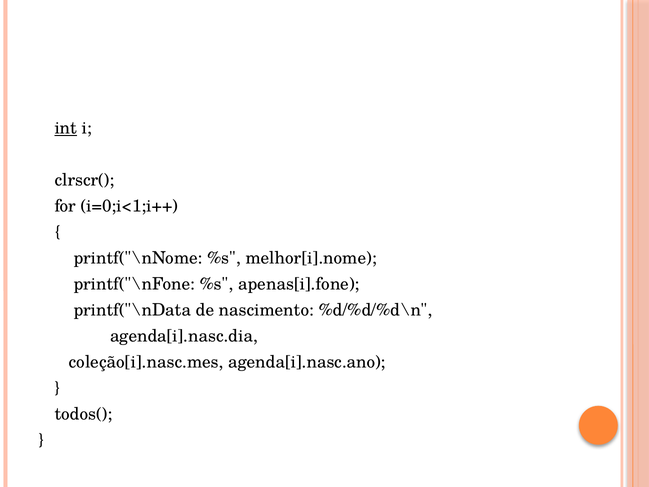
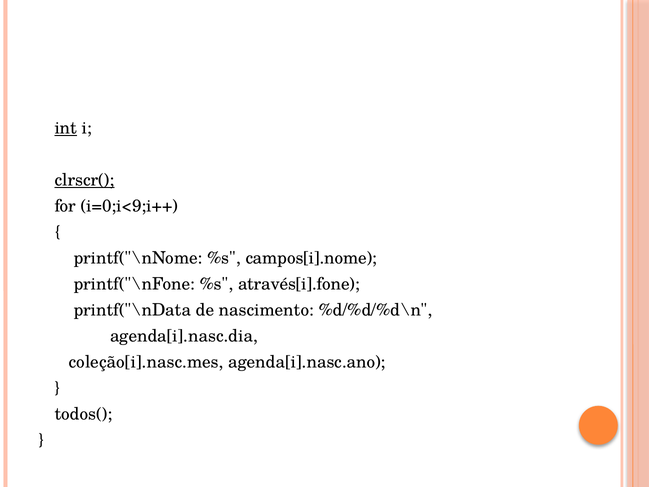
clrscr( underline: none -> present (84, 180)
i=0;i<1;i++: i=0;i<1;i++ -> i=0;i<9;i++ (129, 206)
melhor[i].nome: melhor[i].nome -> campos[i].nome (311, 258)
apenas[i].fone: apenas[i].fone -> através[i].fone (299, 284)
